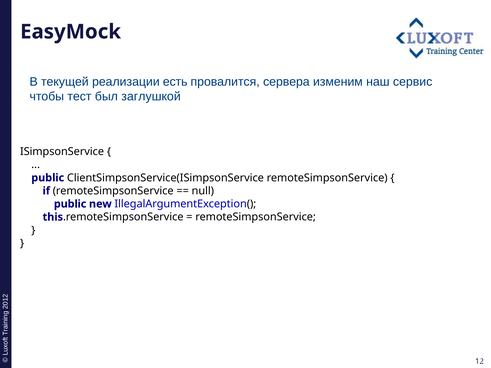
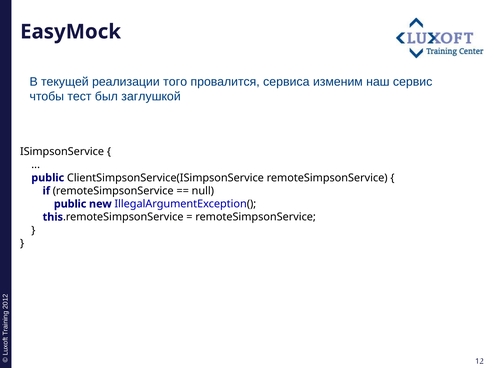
есть: есть -> того (175, 82)
сервера: сервера -> сервиса (286, 82)
